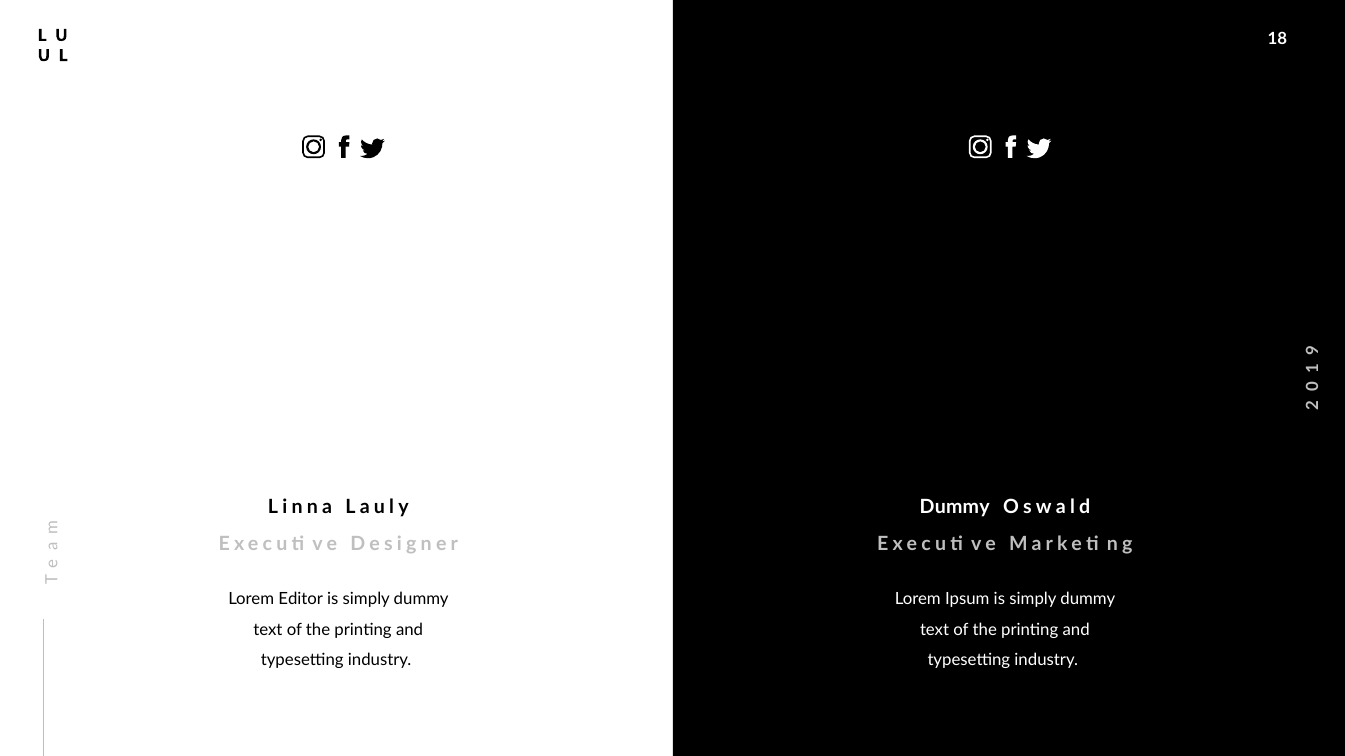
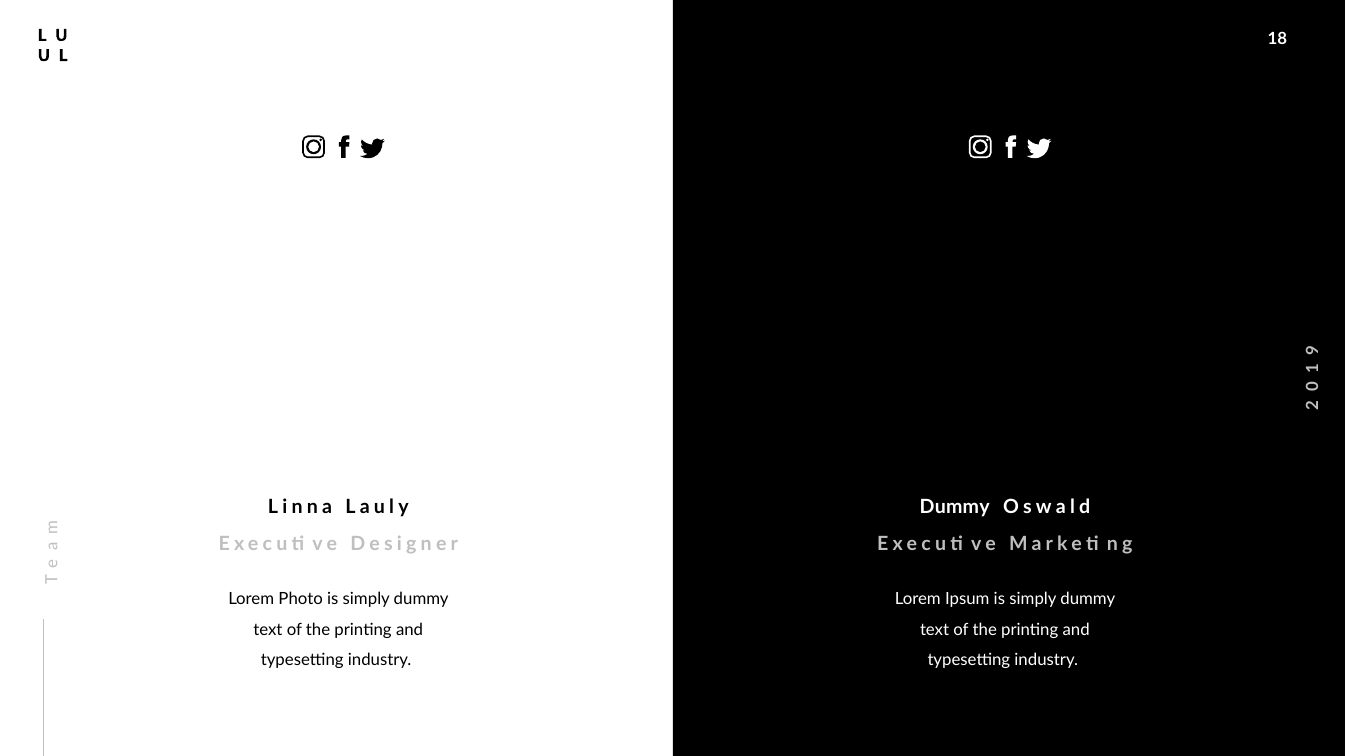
Editor: Editor -> Photo (301, 600)
